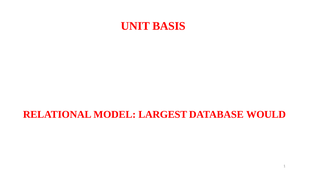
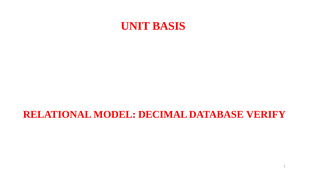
LARGEST: LARGEST -> DECIMAL (163, 114)
WOULD: WOULD -> VERIFY (266, 114)
